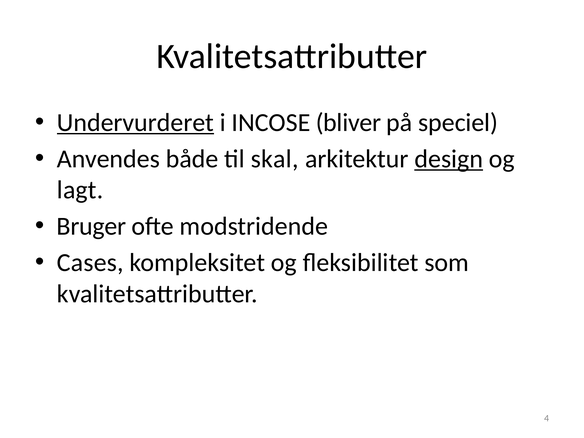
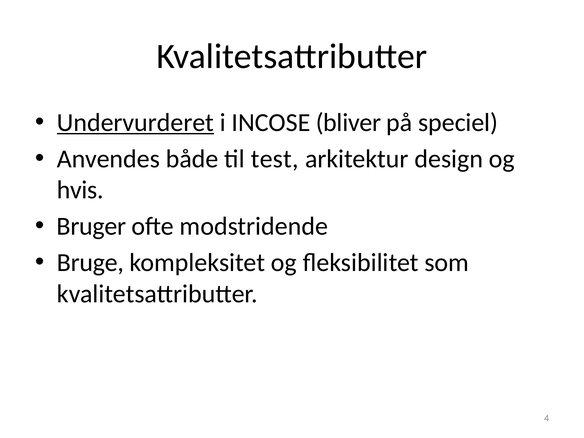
skal: skal -> test (275, 159)
design underline: present -> none (449, 159)
lagt: lagt -> hvis (80, 190)
Cases: Cases -> Bruge (90, 263)
